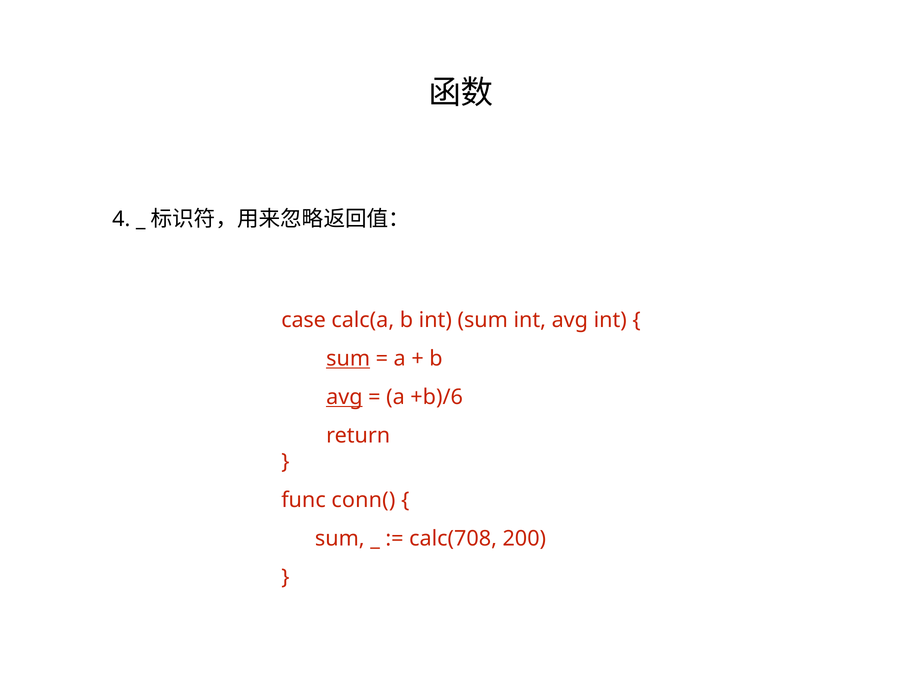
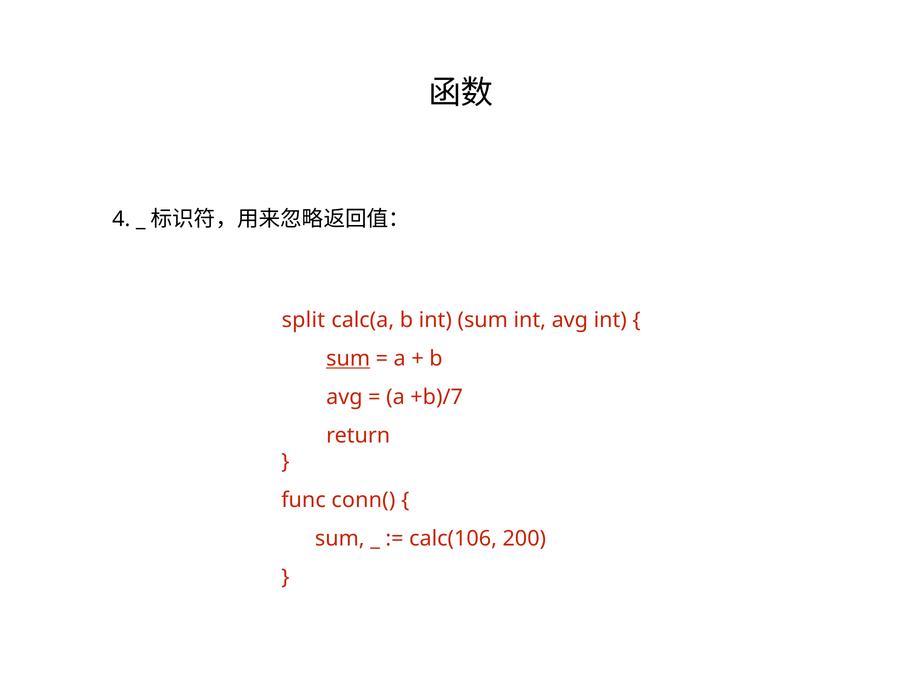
case: case -> split (303, 320)
avg underline: present -> none (344, 397)
+b)/6: +b)/6 -> +b)/7 (437, 397)
calc(708: calc(708 -> calc(106 (453, 539)
